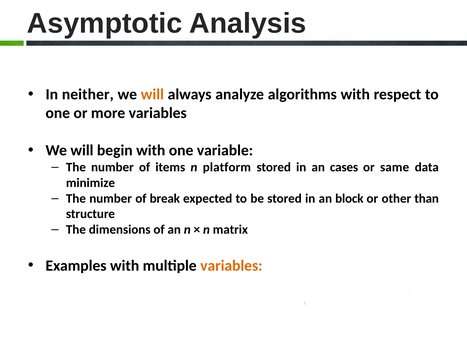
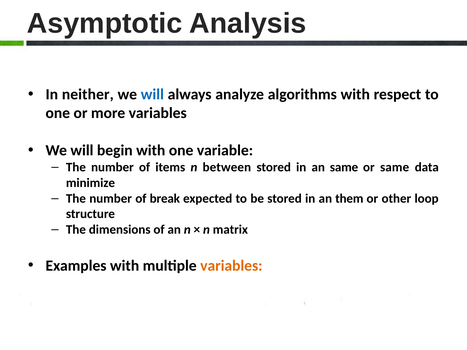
will colour: orange -> blue (152, 94)
platform: platform -> between (227, 167)
an cases: cases -> same (344, 167)
block: block -> them (349, 199)
than: than -> loop (427, 199)
